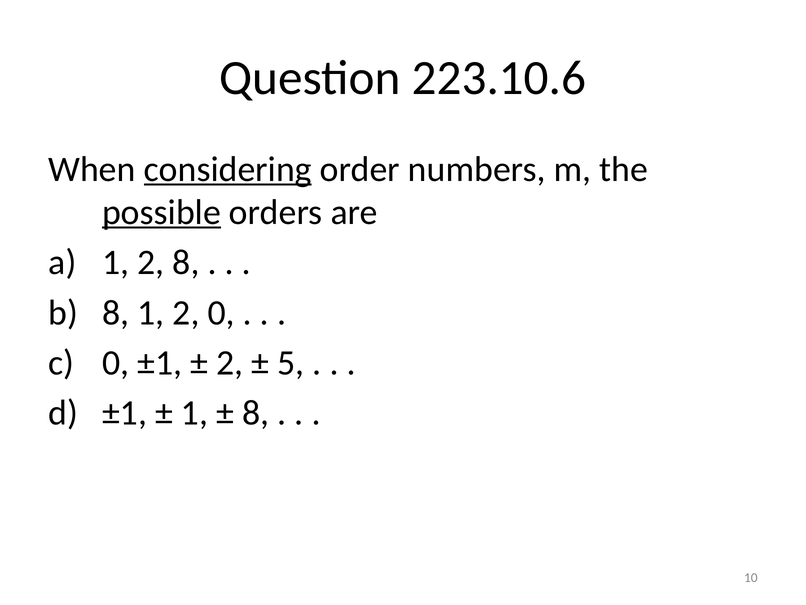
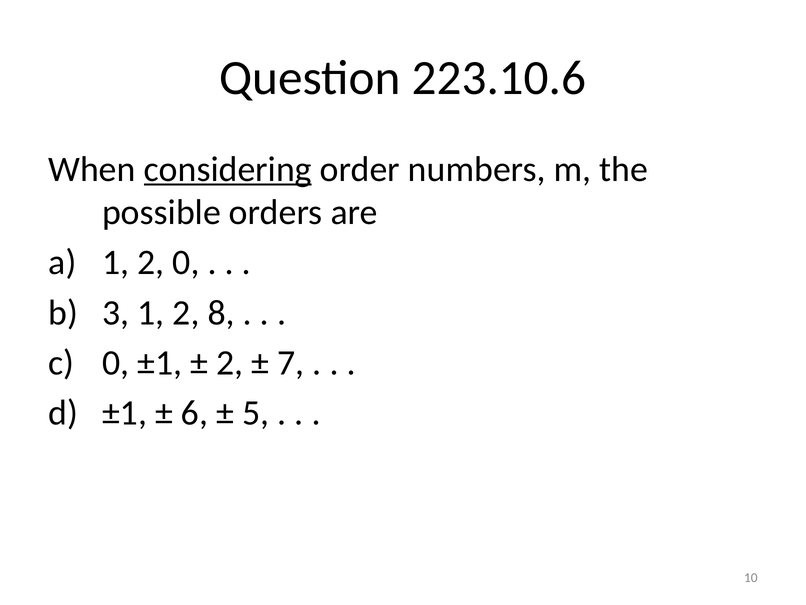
possible underline: present -> none (161, 212)
2 8: 8 -> 0 (186, 262)
8: 8 -> 3 (116, 312)
2 0: 0 -> 8 (221, 312)
5: 5 -> 7 (291, 363)
1: 1 -> 6 (194, 413)
8: 8 -> 5 (256, 413)
